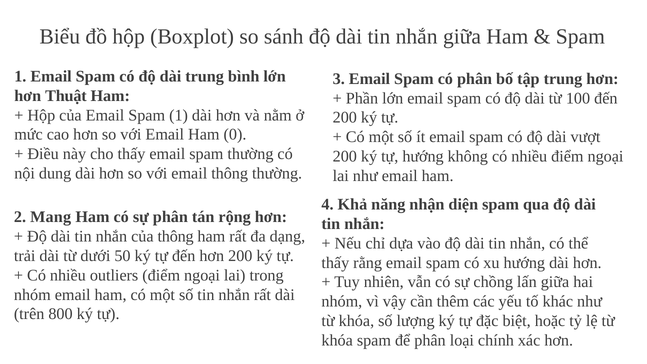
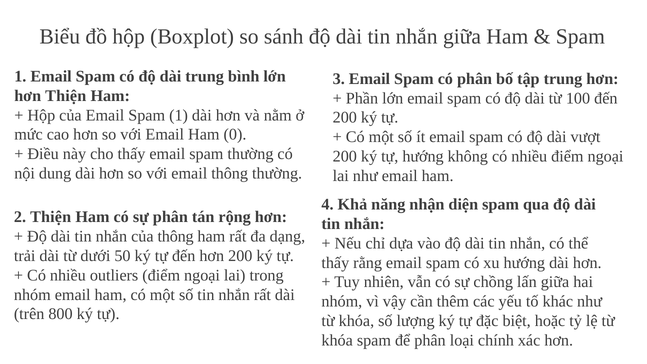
hơn Thuật: Thuật -> Thiện (66, 96)
2 Mang: Mang -> Thiện (51, 217)
